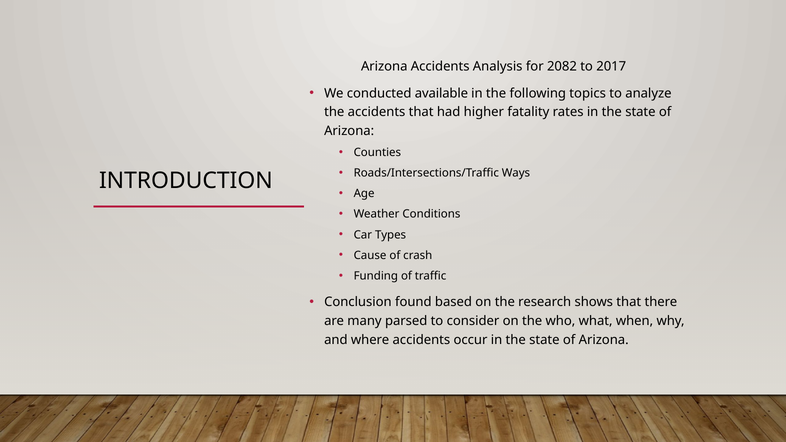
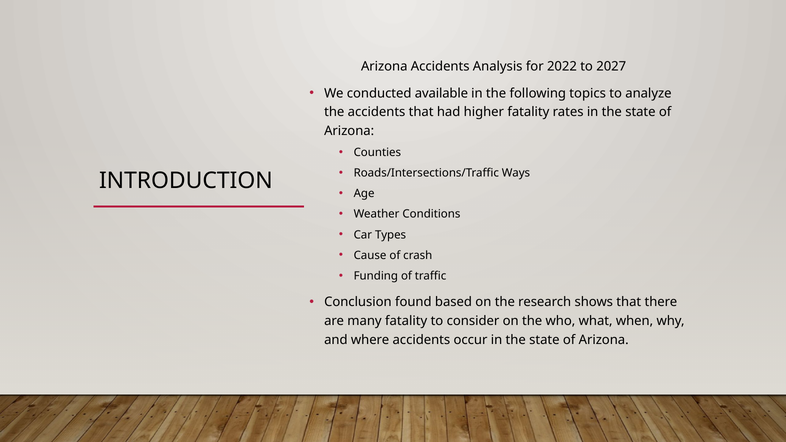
2082: 2082 -> 2022 (562, 66)
2017: 2017 -> 2027 (611, 66)
many parsed: parsed -> fatality (406, 321)
